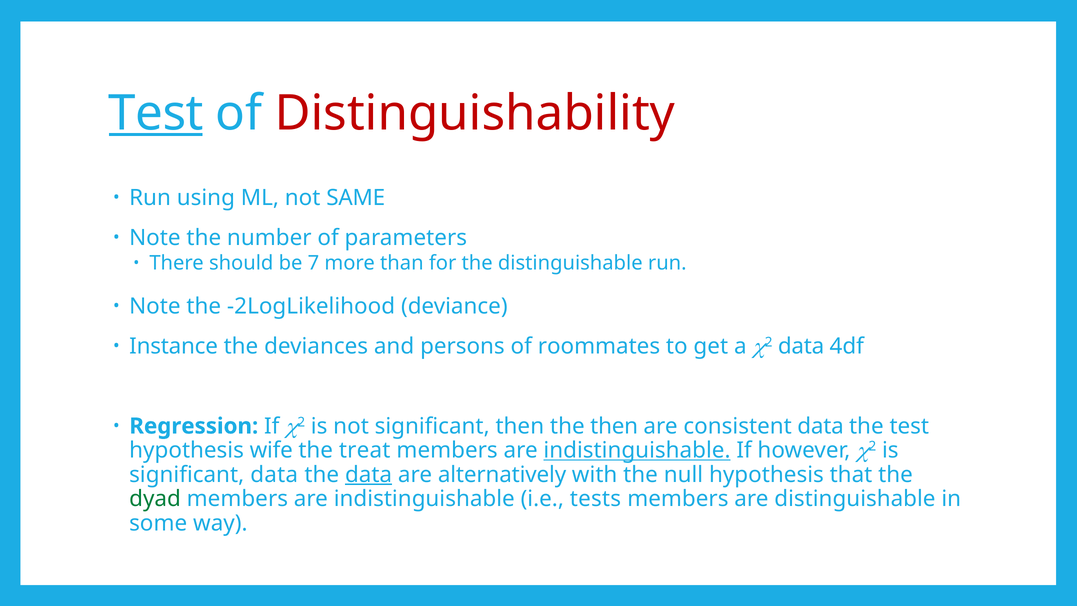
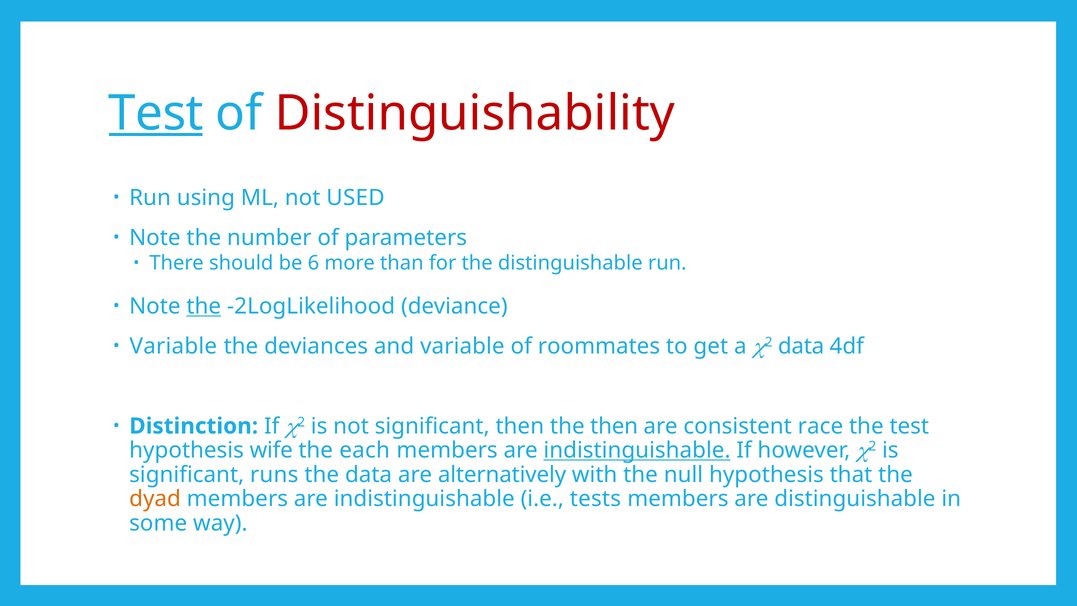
SAME: SAME -> USED (356, 198)
7: 7 -> 6 (314, 263)
the underline: none -> present (204, 306)
Instance: Instance -> Variable (173, 346)
and persons: persons -> variable (462, 346)
Regression: Regression -> Distinction (194, 426)
consistent data: data -> race (820, 426)
treat: treat -> each (365, 450)
significant data: data -> runs (274, 475)
data underline: present -> none (369, 475)
dyad colour: green -> orange (155, 499)
